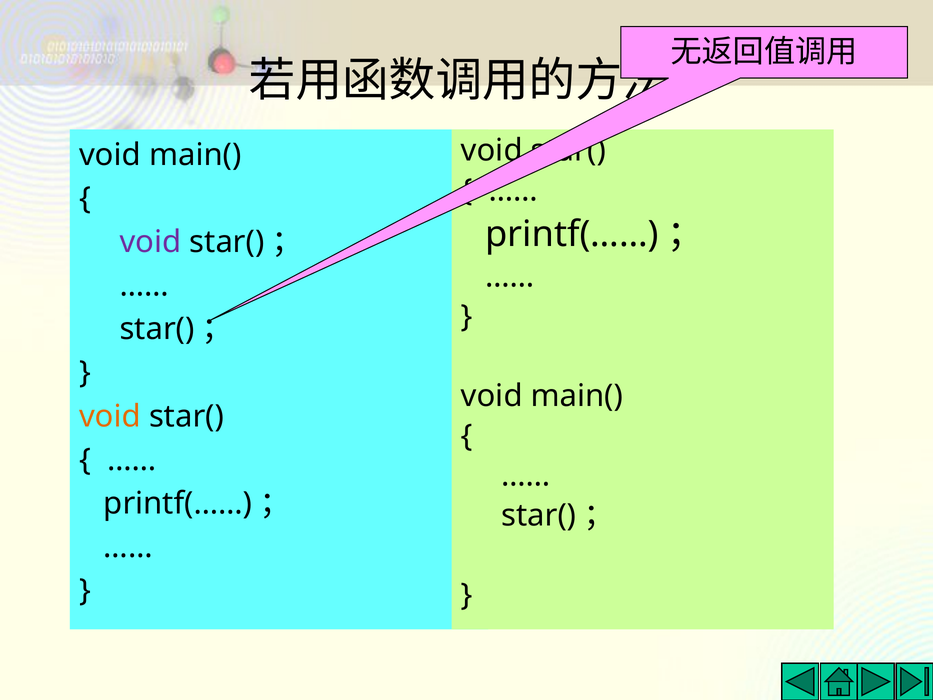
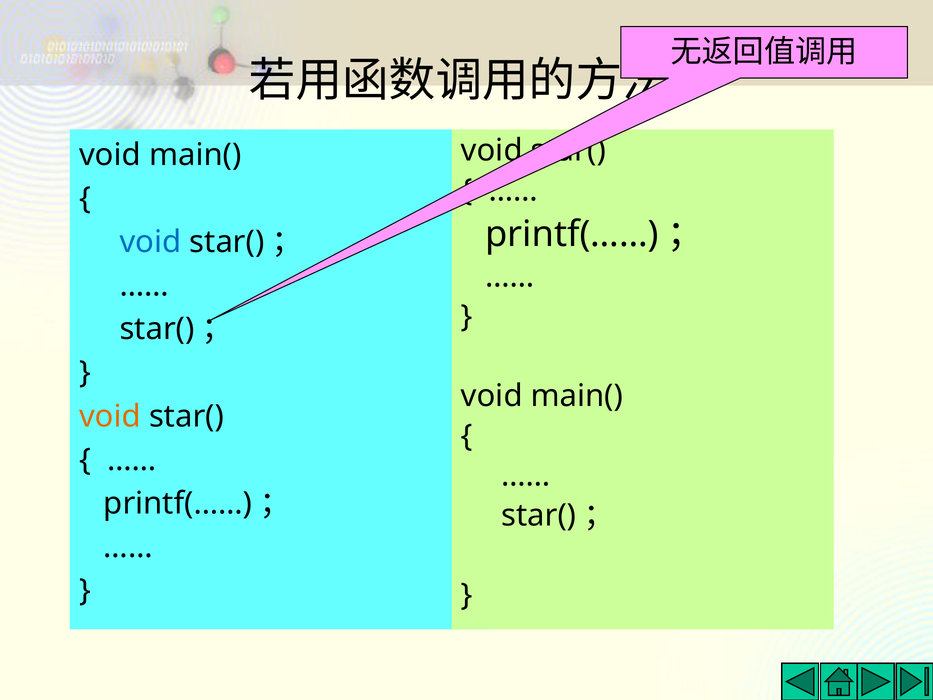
void colour: purple -> blue (150, 242)
